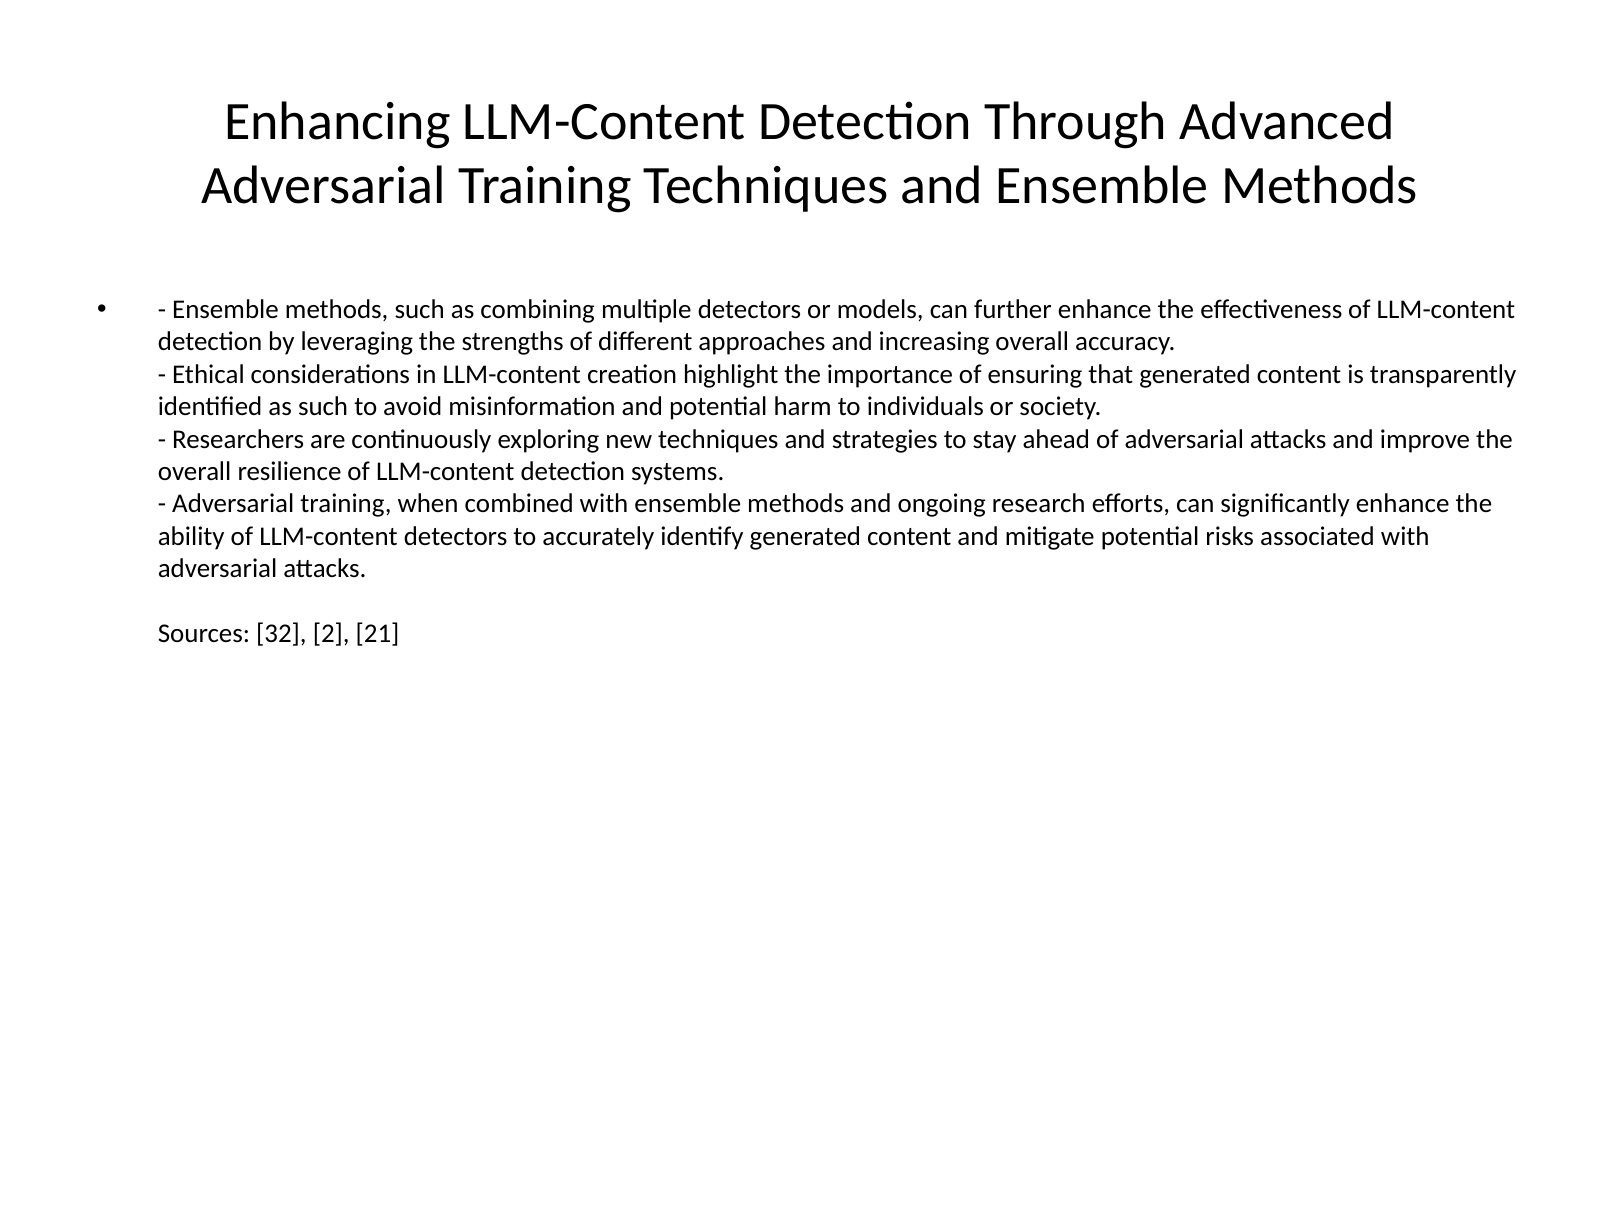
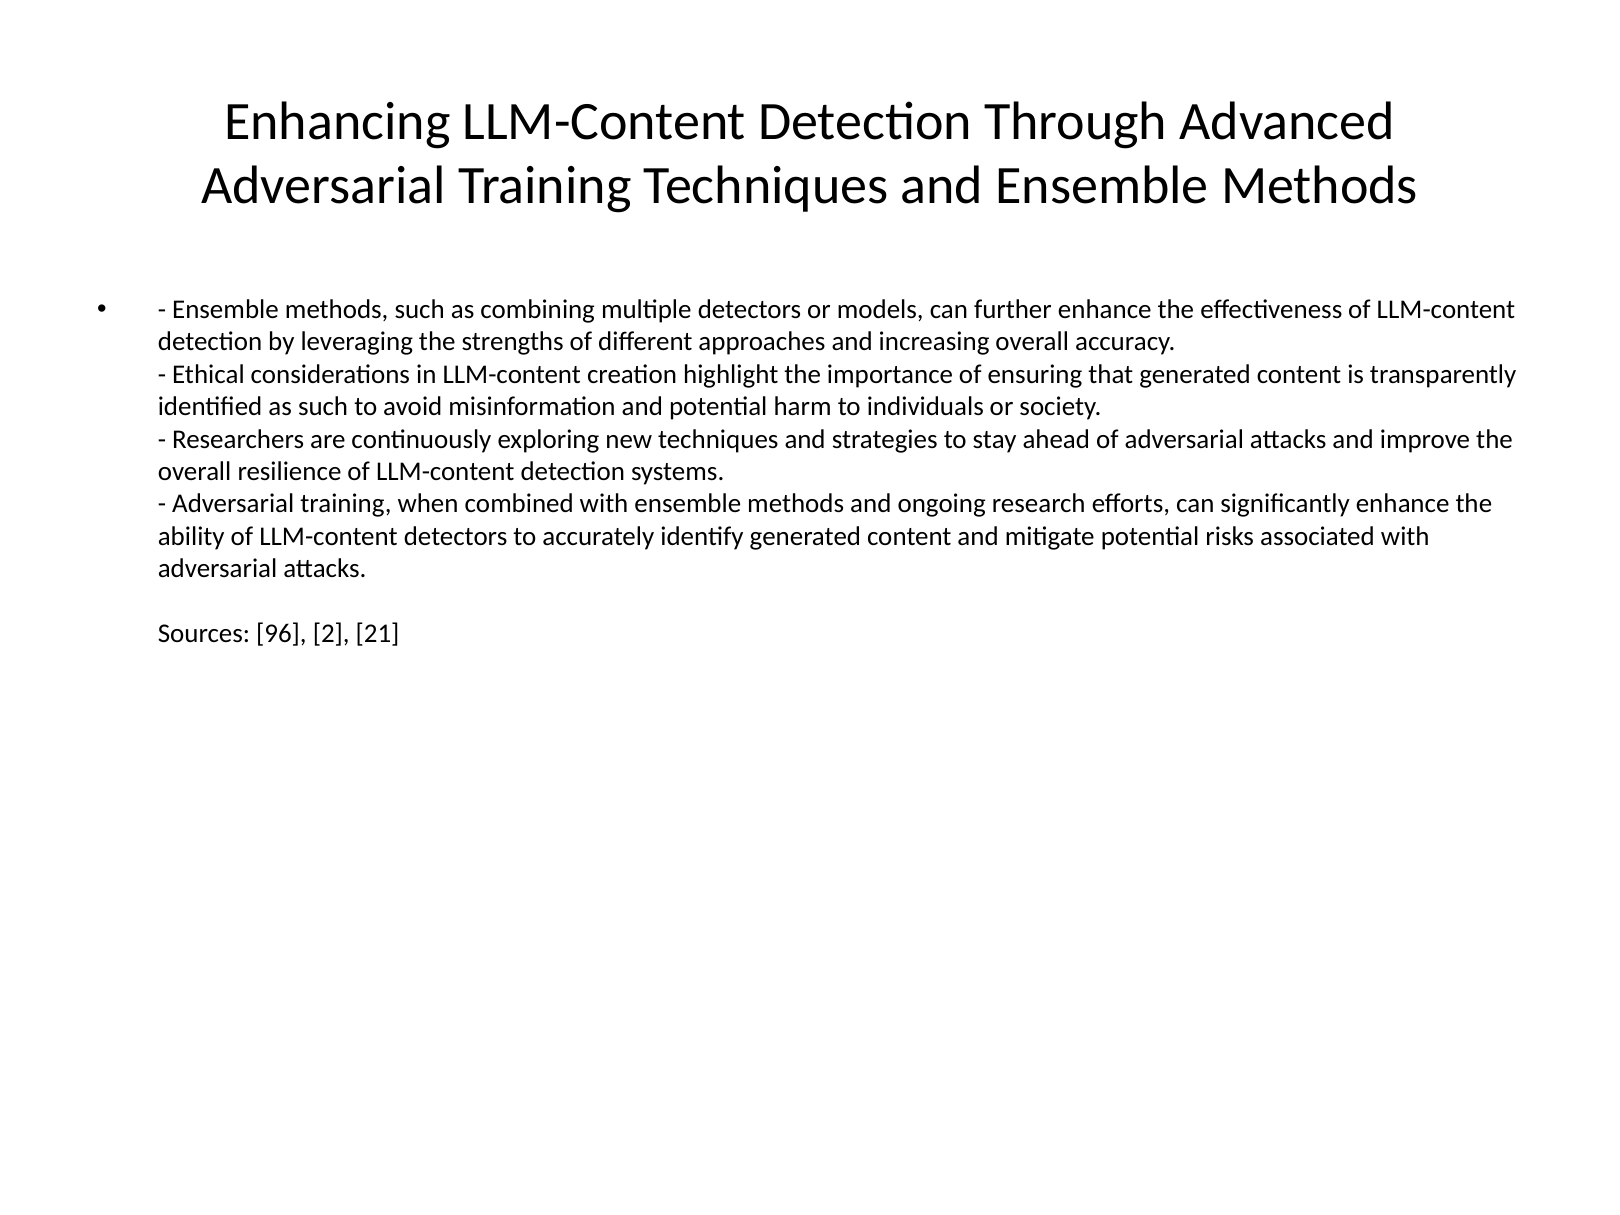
32: 32 -> 96 (281, 634)
